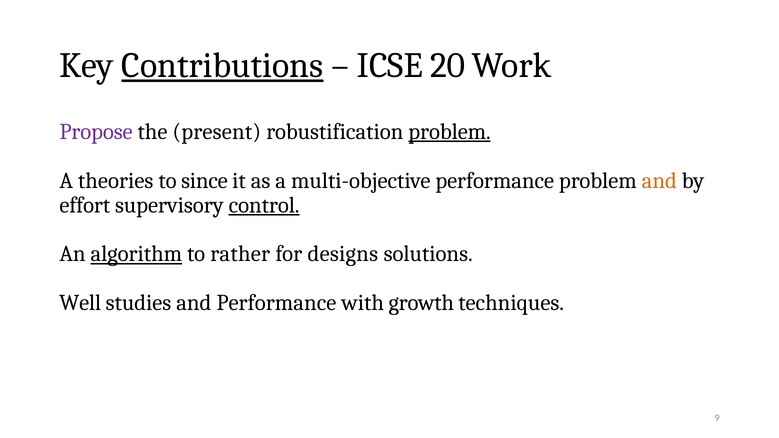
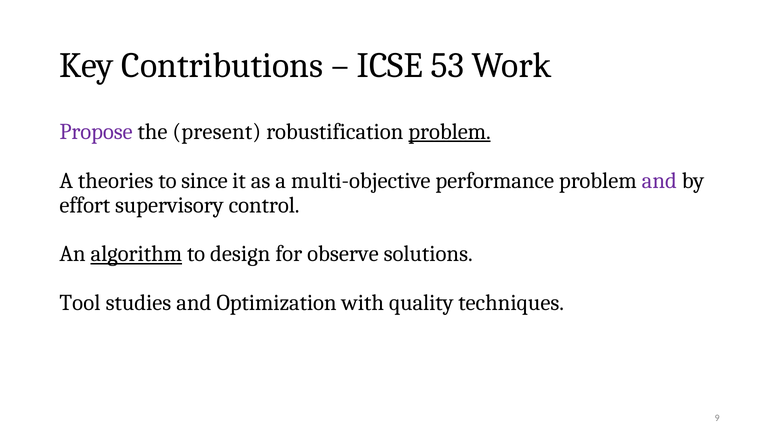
Contributions underline: present -> none (222, 65)
20: 20 -> 53 (447, 65)
and colour: orange -> purple (659, 181)
control underline: present -> none (264, 205)
rather: rather -> design (240, 254)
designs: designs -> observe (343, 254)
Well: Well -> Tool (80, 303)
and Performance: Performance -> Optimization (276, 303)
growth: growth -> quality (421, 303)
